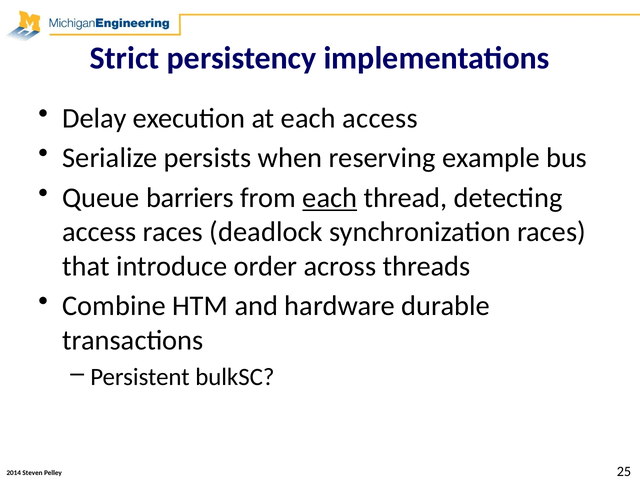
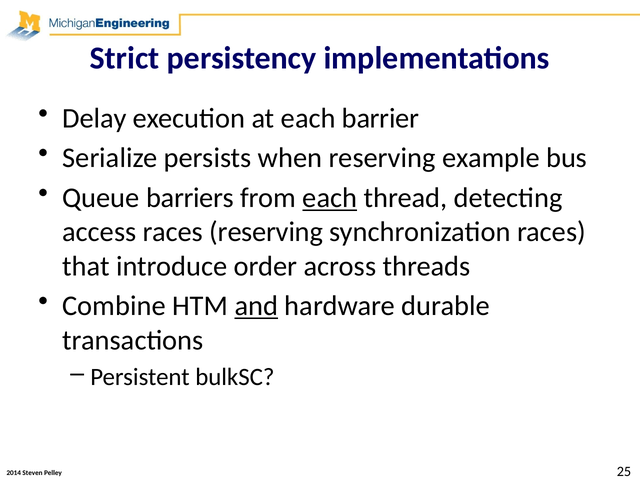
each access: access -> barrier (380, 118)
races deadlock: deadlock -> reserving (266, 232)
and underline: none -> present (256, 306)
